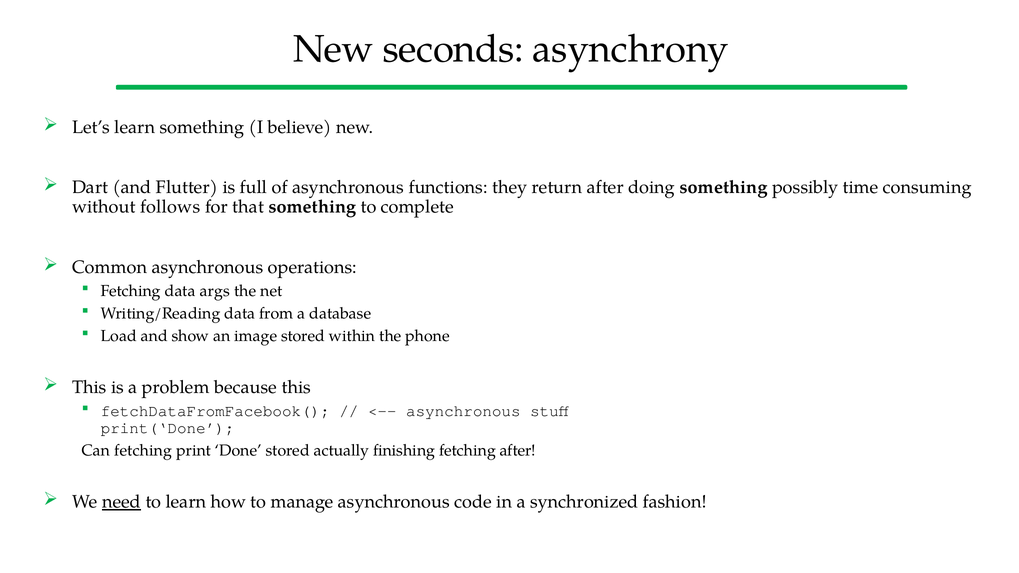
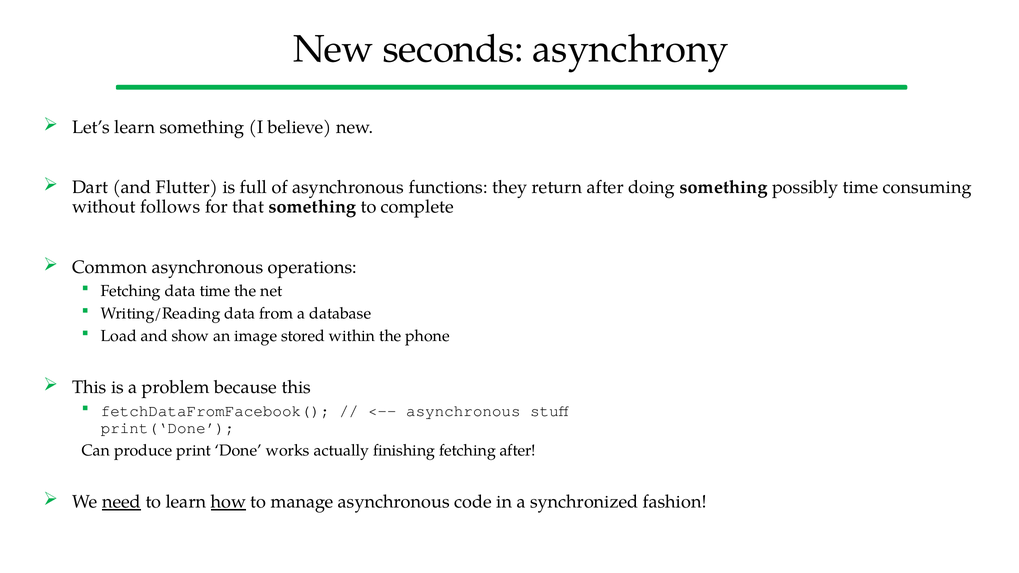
data args: args -> time (215, 291)
Can fetching: fetching -> produce (143, 451)
Done stored: stored -> works (288, 451)
how underline: none -> present (228, 502)
